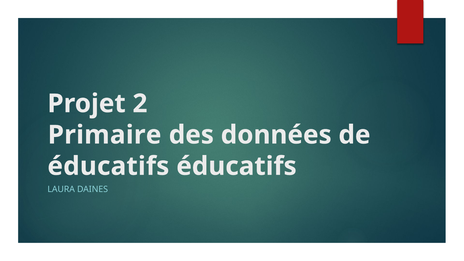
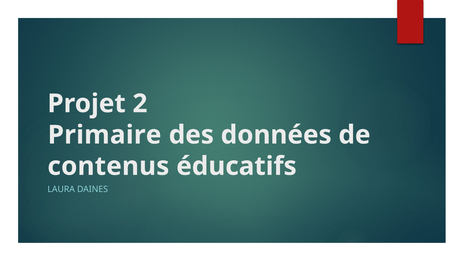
éducatifs: éducatifs -> contenus (108, 166)
